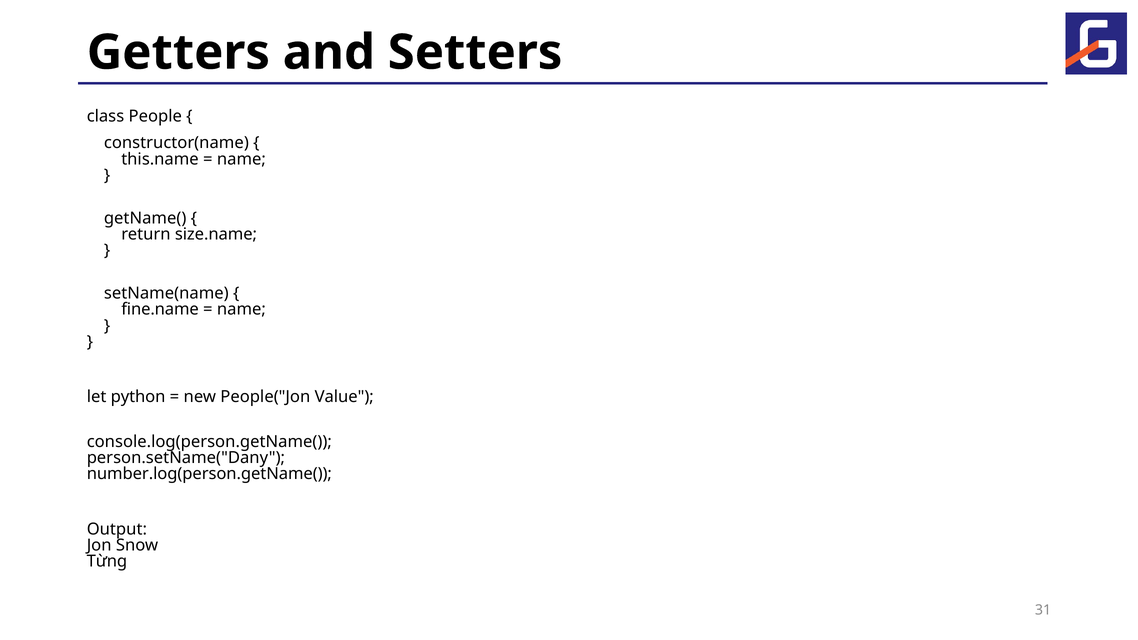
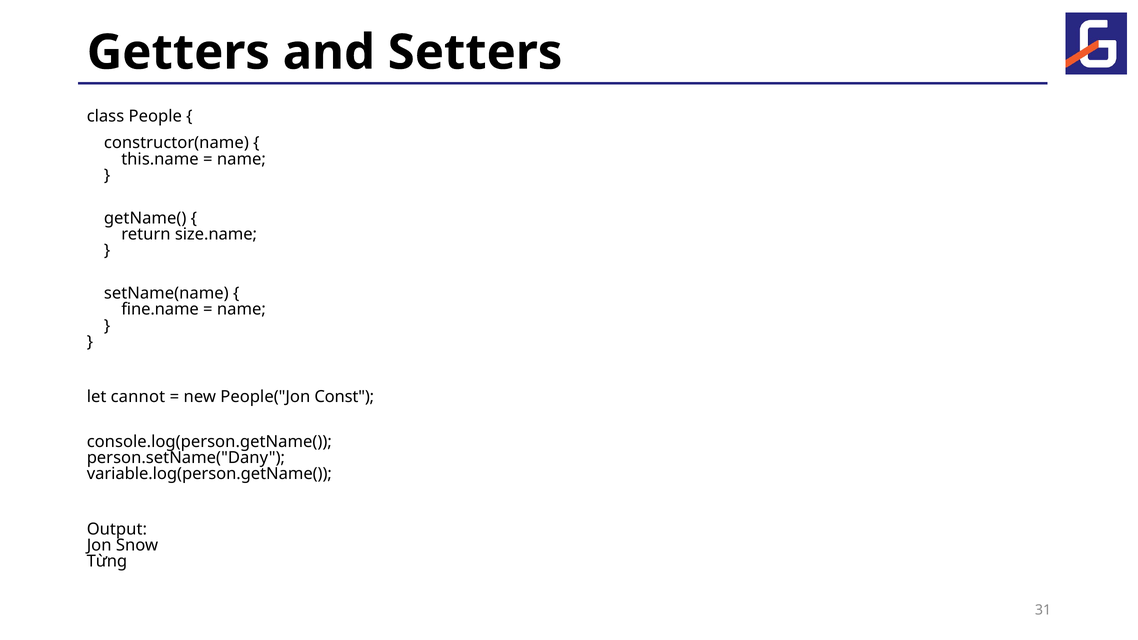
python: python -> cannot (138, 397)
Value: Value -> Const (344, 397)
number.log(person.getName(: number.log(person.getName( -> variable.log(person.getName( (209, 474)
